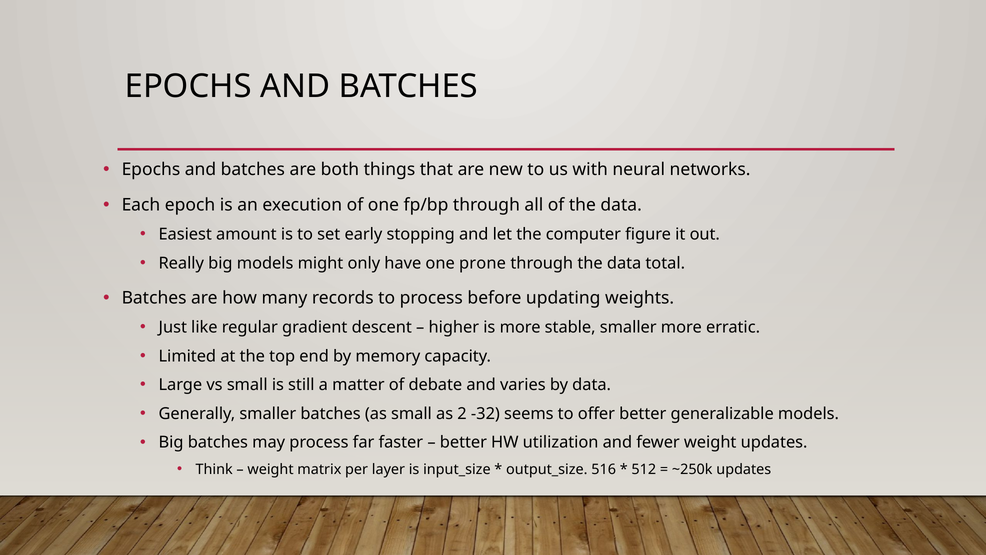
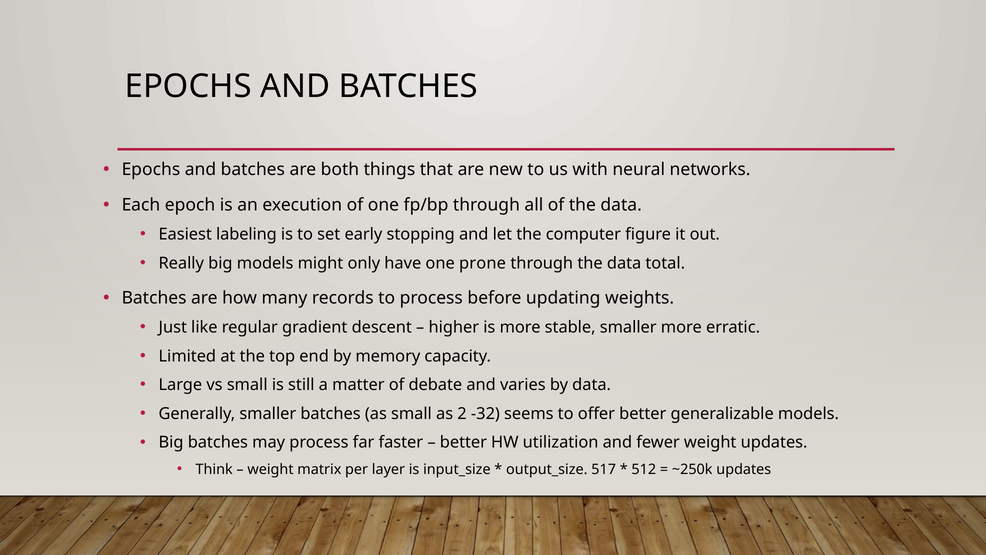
amount: amount -> labeling (246, 234)
516: 516 -> 517 (604, 469)
